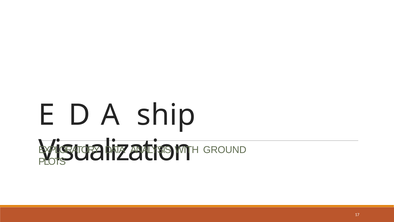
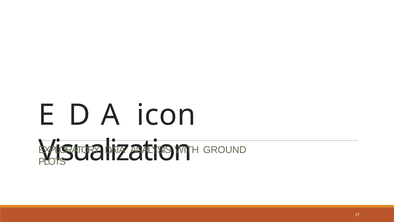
ship: ship -> icon (166, 115)
